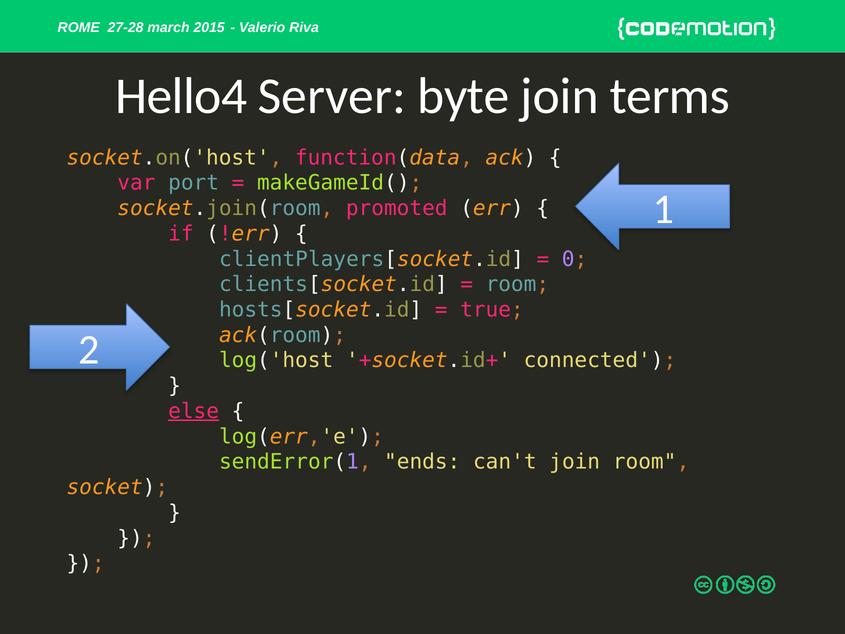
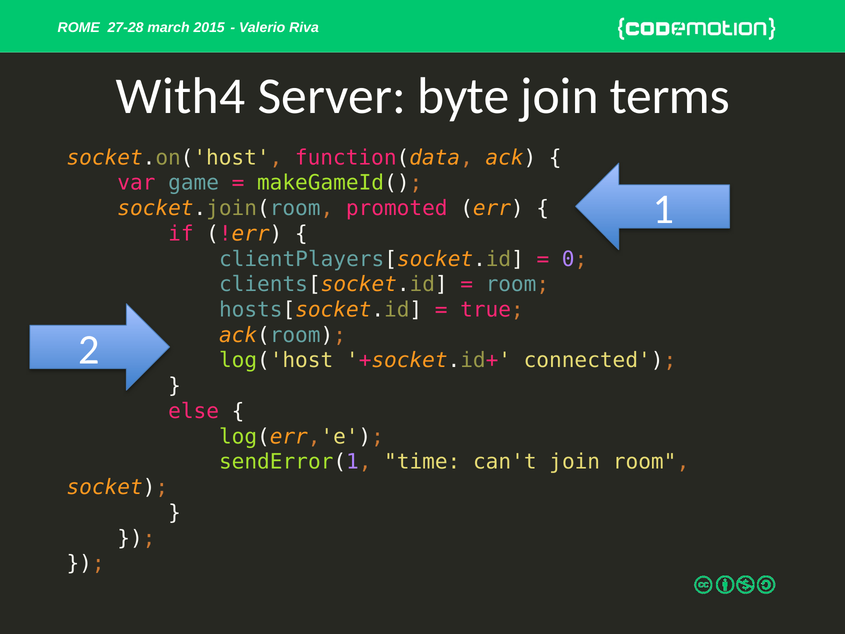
Hello4: Hello4 -> With4 (181, 96)
port: port -> game (194, 183)
else underline: present -> none (194, 411)
ends: ends -> time (422, 462)
